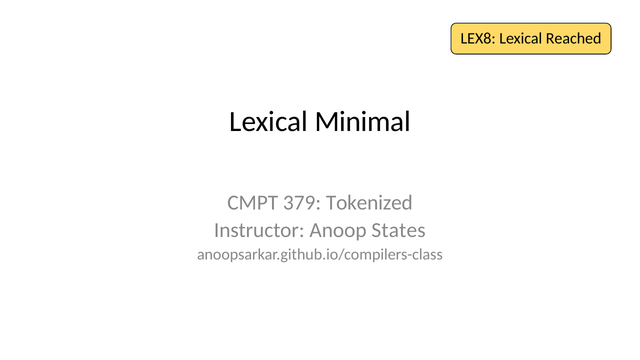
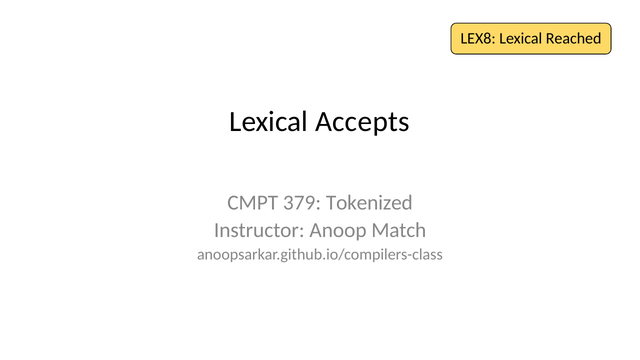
Minimal: Minimal -> Accepts (362, 121)
States: States -> Match (399, 230)
